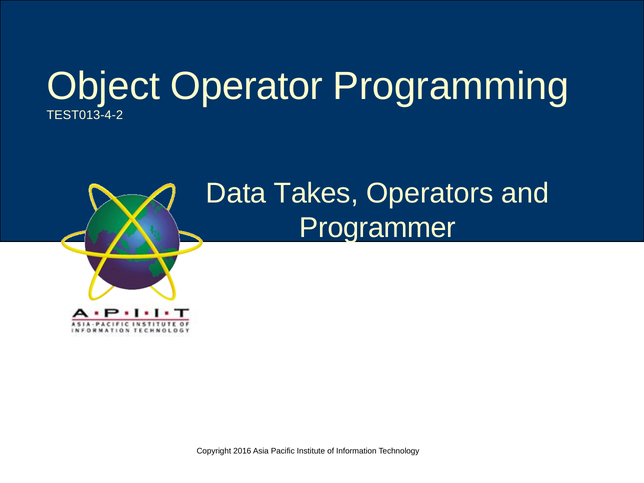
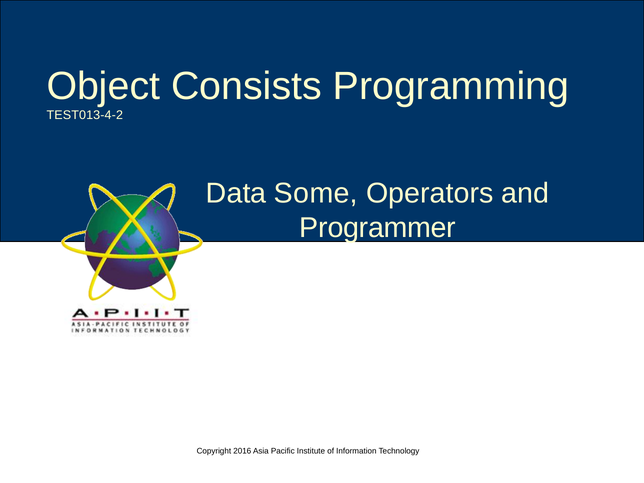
Operator: Operator -> Consists (247, 86)
Takes: Takes -> Some (316, 193)
